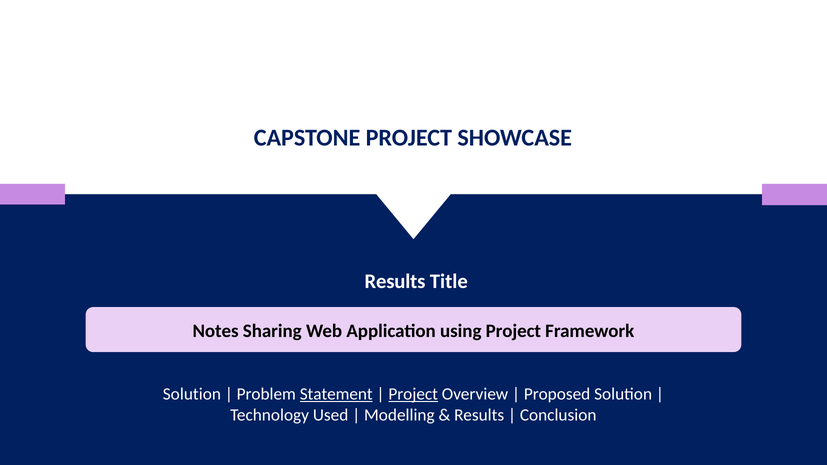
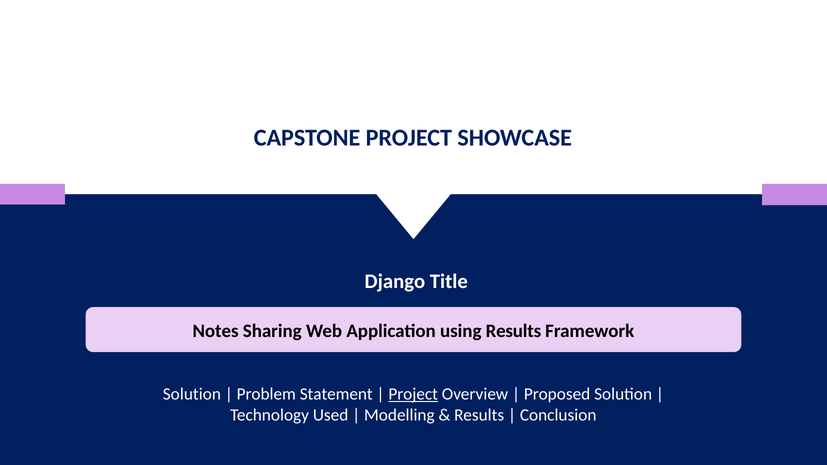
Results: Results -> Django (395, 281)
using Project: Project -> Results (513, 331)
Statement underline: present -> none (336, 394)
